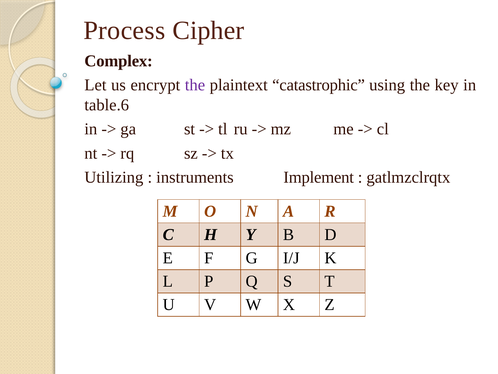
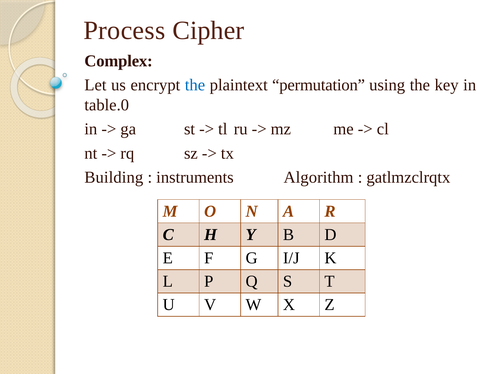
the colour: purple -> blue (195, 85)
catastrophic: catastrophic -> permutation (319, 85)
table.6: table.6 -> table.0 (107, 105)
Utilizing: Utilizing -> Building (114, 177)
Implement: Implement -> Algorithm (319, 177)
